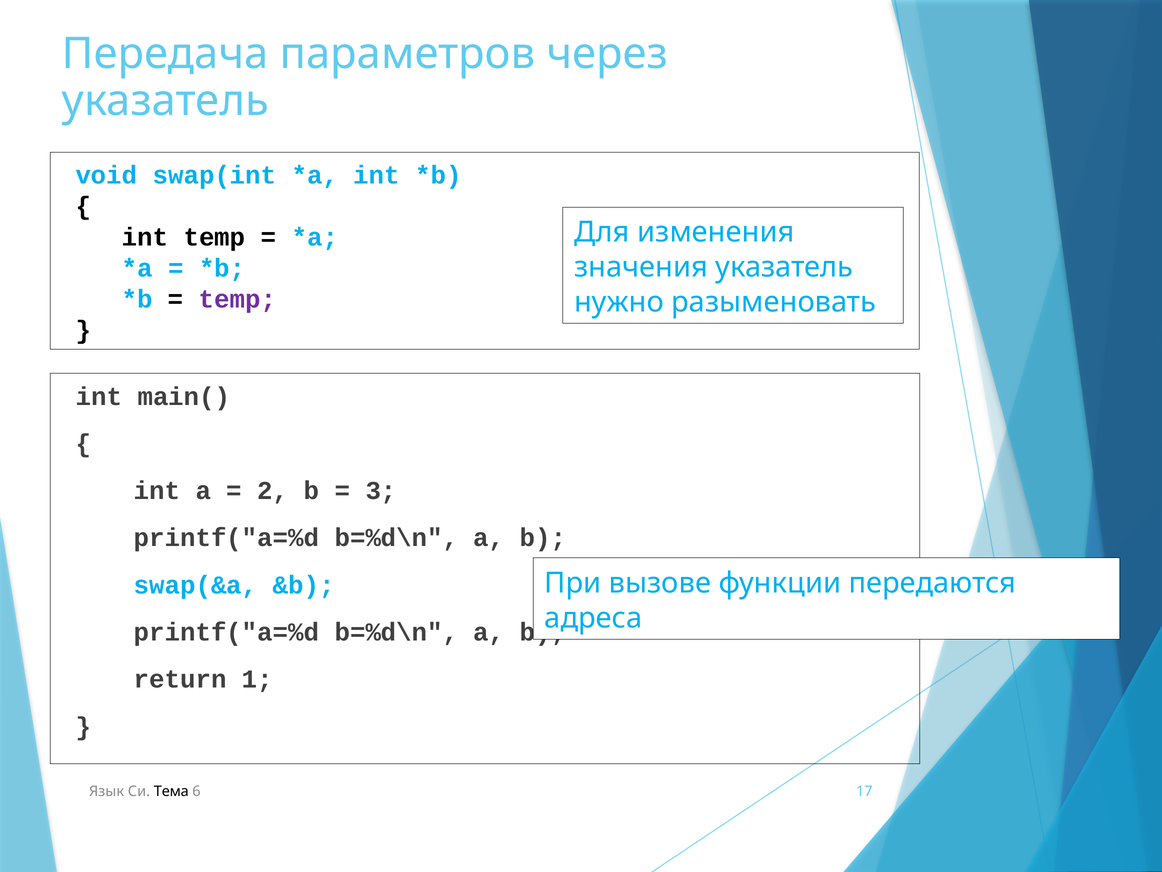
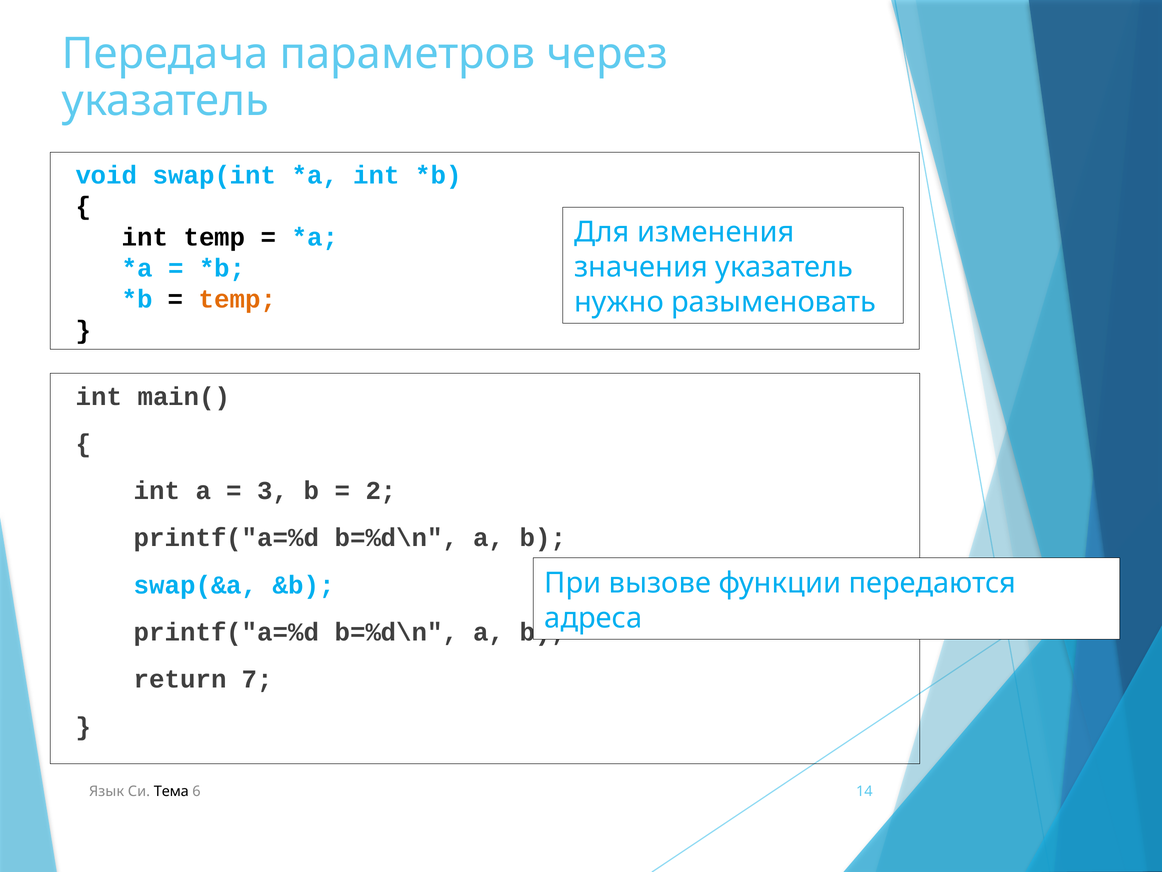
temp colour: purple -> orange (238, 299)
2: 2 -> 3 (273, 491)
3: 3 -> 2 (381, 491)
1: 1 -> 7 (257, 679)
17: 17 -> 14 (864, 791)
